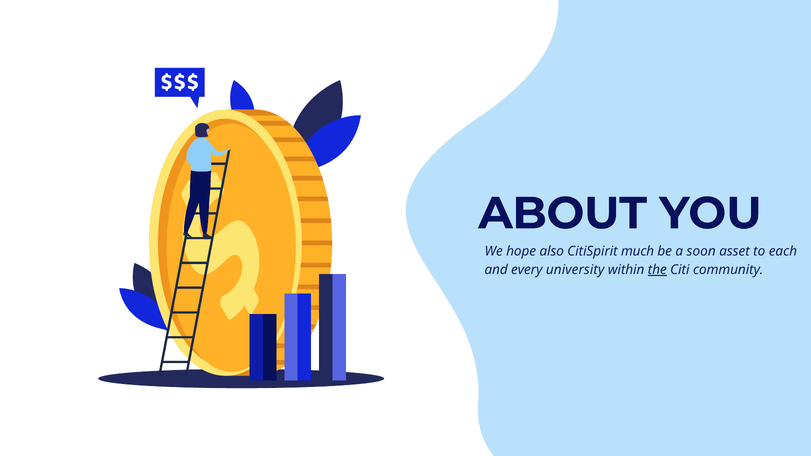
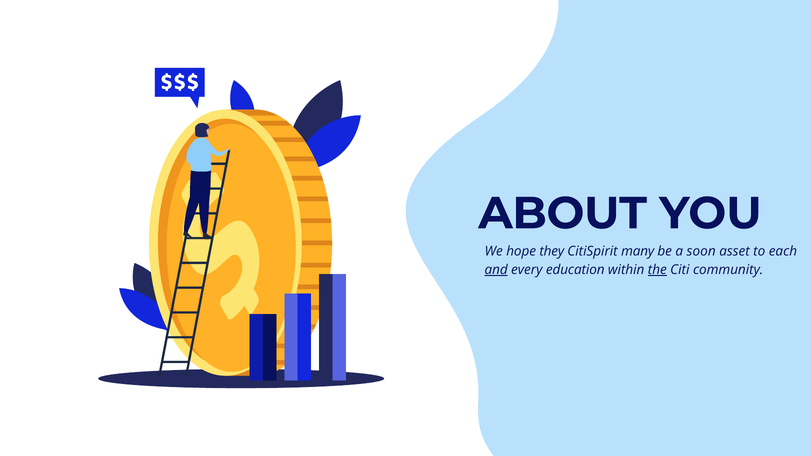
also: also -> they (552, 251)
much: much -> many (638, 251)
and underline: none -> present (496, 270)
university: university -> education (575, 270)
